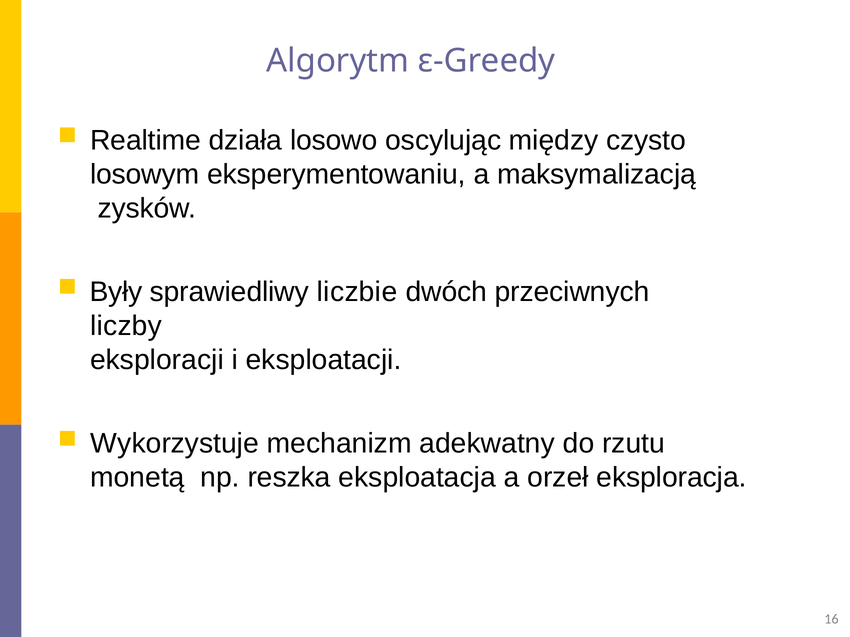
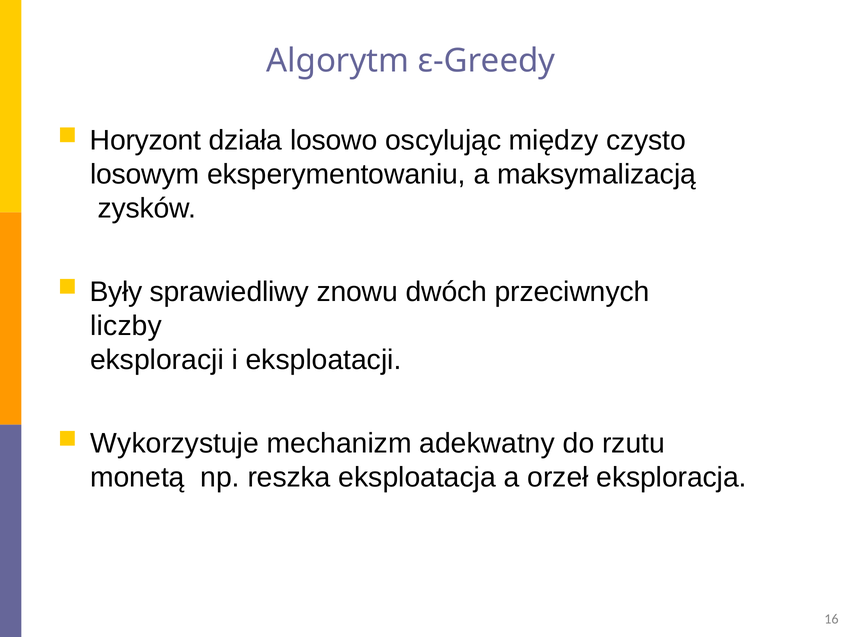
Realtime: Realtime -> Horyzont (146, 140)
liczbie: liczbie -> znowu (357, 292)
